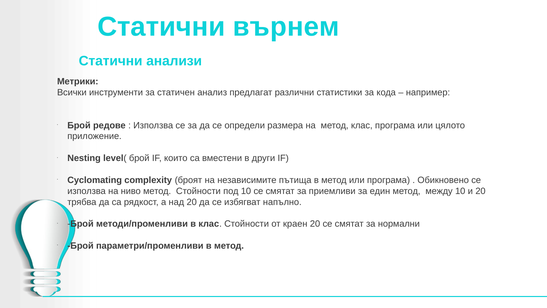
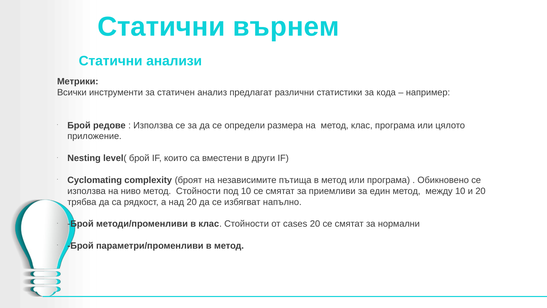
краен: краен -> cases (295, 224)
